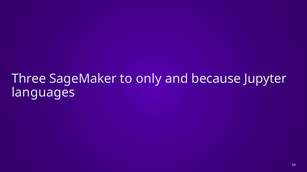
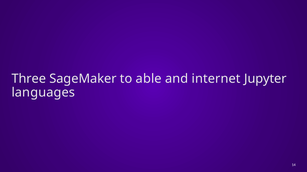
only: only -> able (149, 79)
because: because -> internet (216, 79)
